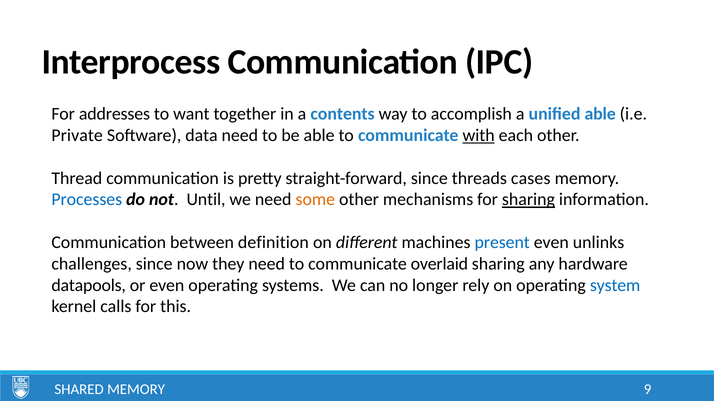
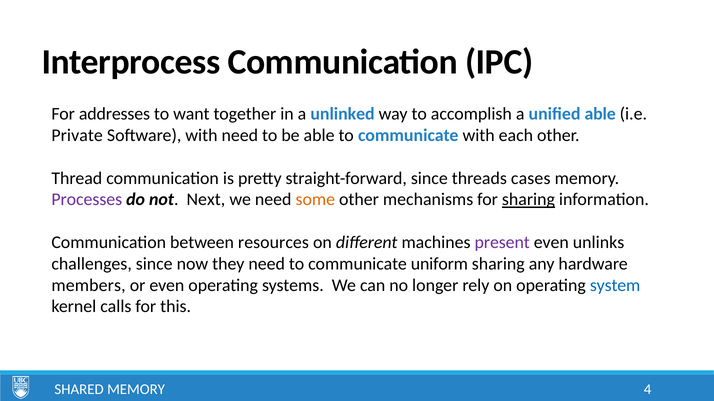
contents: contents -> unlinked (343, 114)
Software data: data -> with (201, 136)
with underline: present -> none (479, 136)
Processes colour: blue -> purple (87, 200)
Until: Until -> Next (206, 200)
definition: definition -> resources (273, 243)
present colour: blue -> purple (502, 243)
overlaid: overlaid -> uniform (439, 264)
datapools: datapools -> members (89, 286)
9: 9 -> 4 (648, 390)
